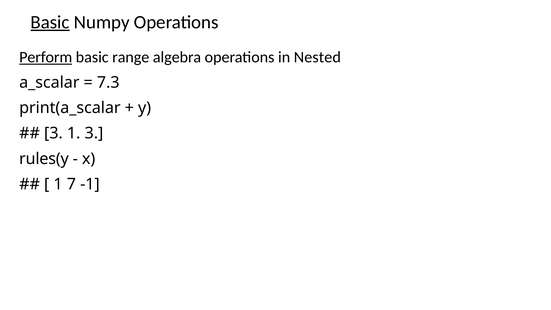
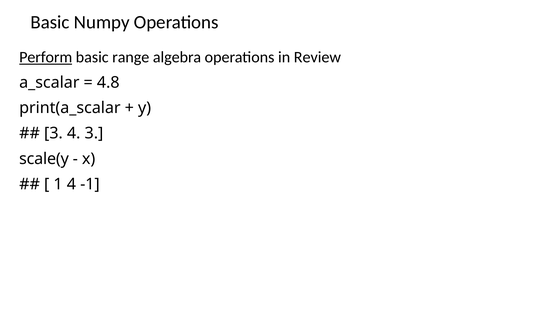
Basic underline: present -> none (50, 22)
Nested: Nested -> Review (317, 57)
7.3: 7.3 -> 4.8 (108, 83)
3 1: 1 -> 4 (74, 133)
rules(y: rules(y -> scale(y (44, 159)
1 7: 7 -> 4 (71, 184)
